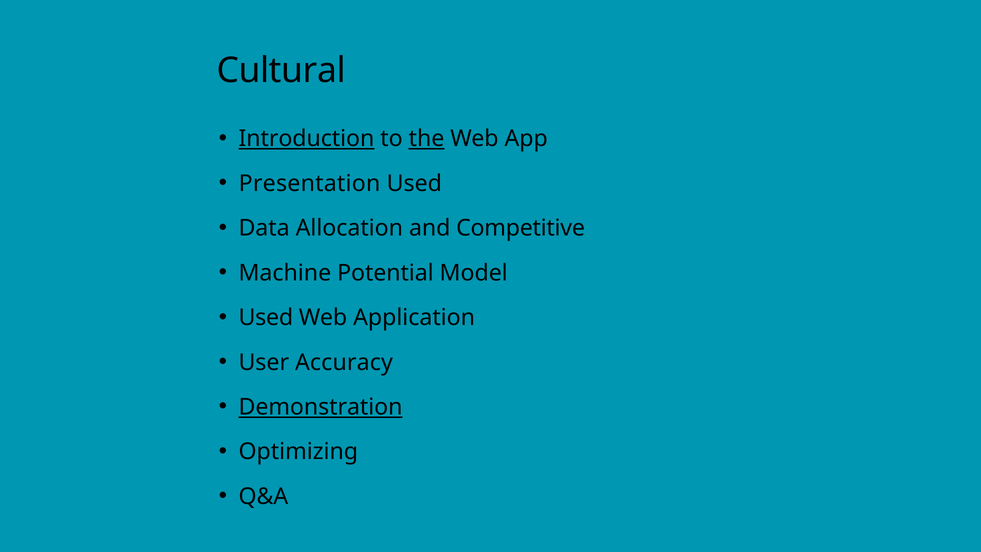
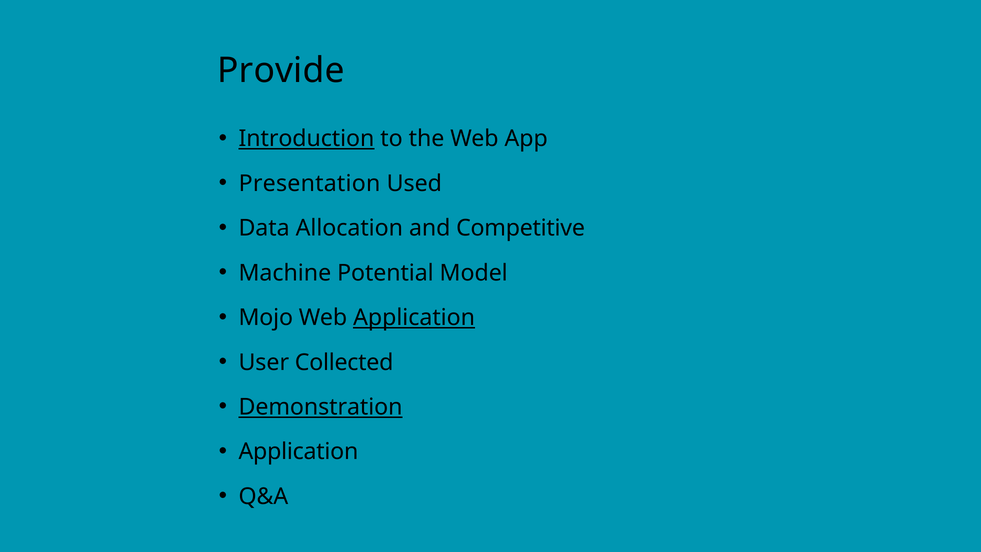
Cultural: Cultural -> Provide (281, 71)
the underline: present -> none (427, 139)
Used: Used -> Mojo (266, 318)
Application underline: none -> present (414, 318)
Accuracy: Accuracy -> Collected (344, 362)
Optimizing: Optimizing -> Application (298, 452)
